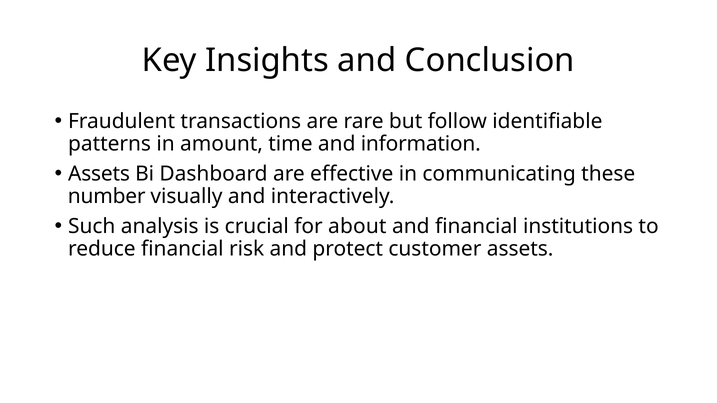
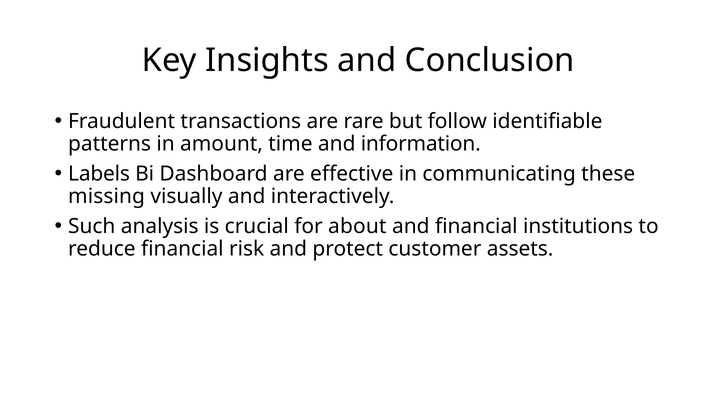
Assets: Assets -> Labels (99, 174)
number: number -> missing (107, 196)
